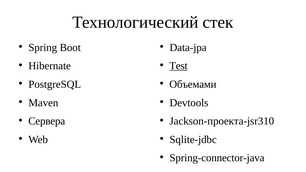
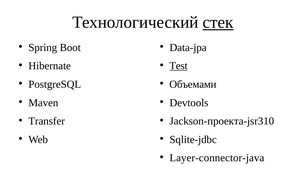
стек underline: none -> present (218, 22)
Сервера: Сервера -> Transfer (47, 121)
Spring-connector-java: Spring-connector-java -> Layer-connector-java (217, 158)
